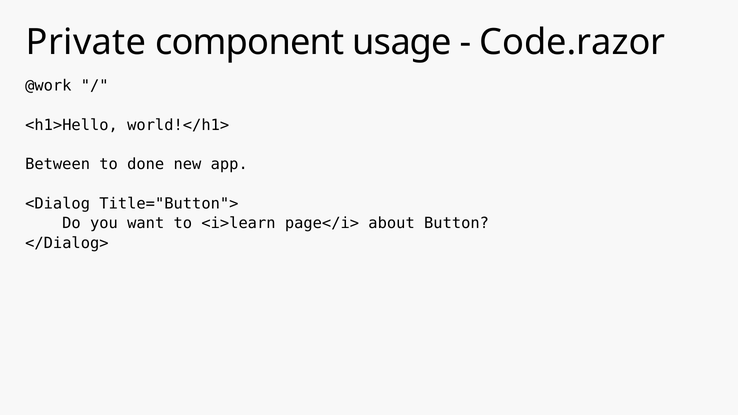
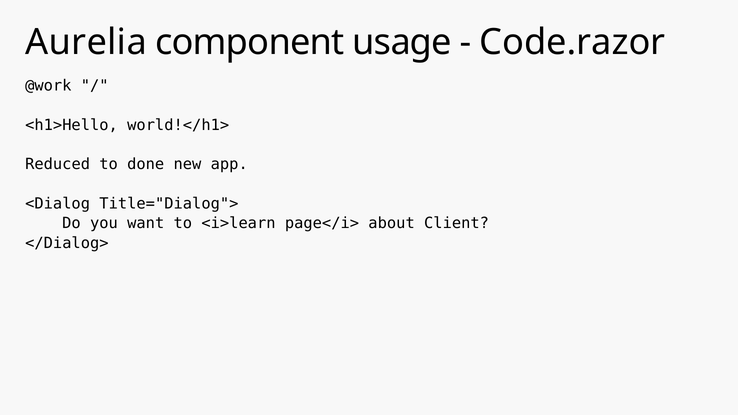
Private: Private -> Aurelia (86, 42)
Between: Between -> Reduced (58, 164)
Title="Button">: Title="Button"> -> Title="Dialog"> (169, 204)
Button: Button -> Client (457, 223)
